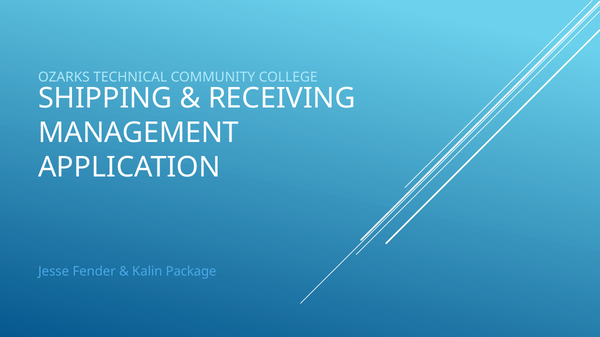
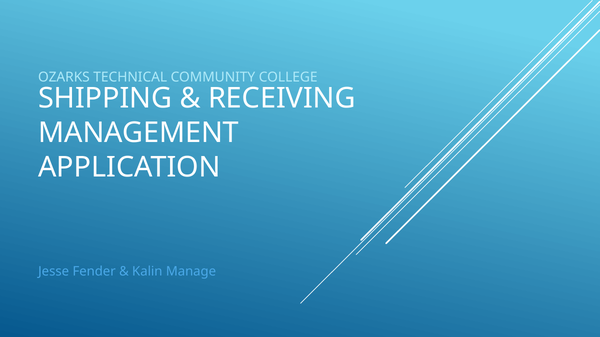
Package: Package -> Manage (191, 272)
